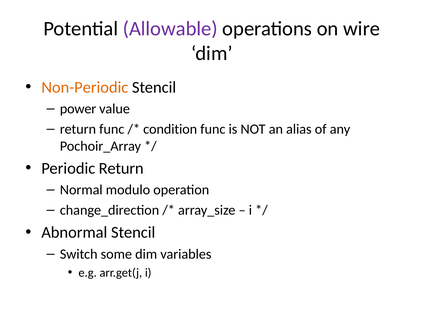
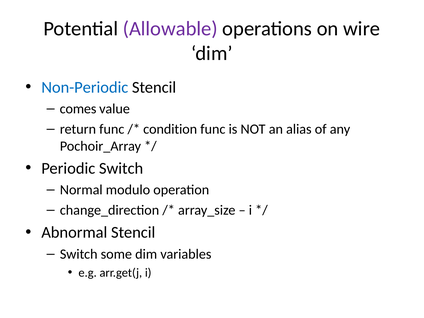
Non-Periodic colour: orange -> blue (85, 87)
power: power -> comes (78, 109)
Periodic Return: Return -> Switch (121, 168)
